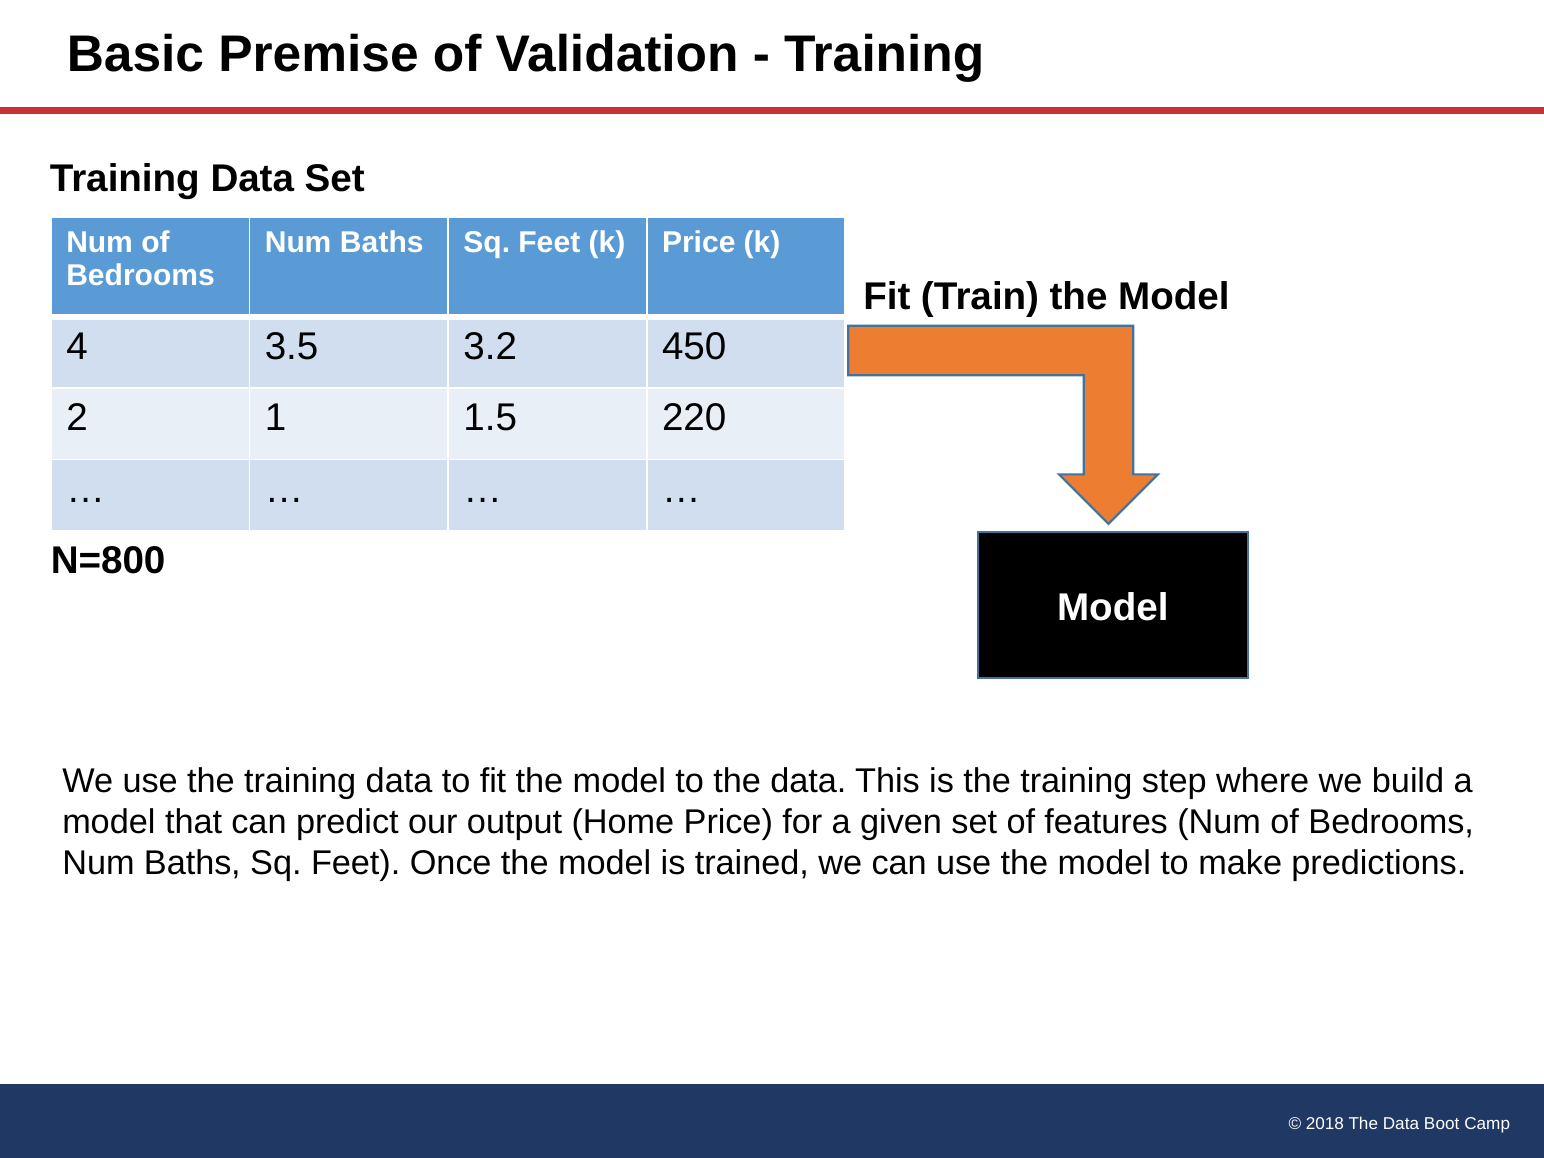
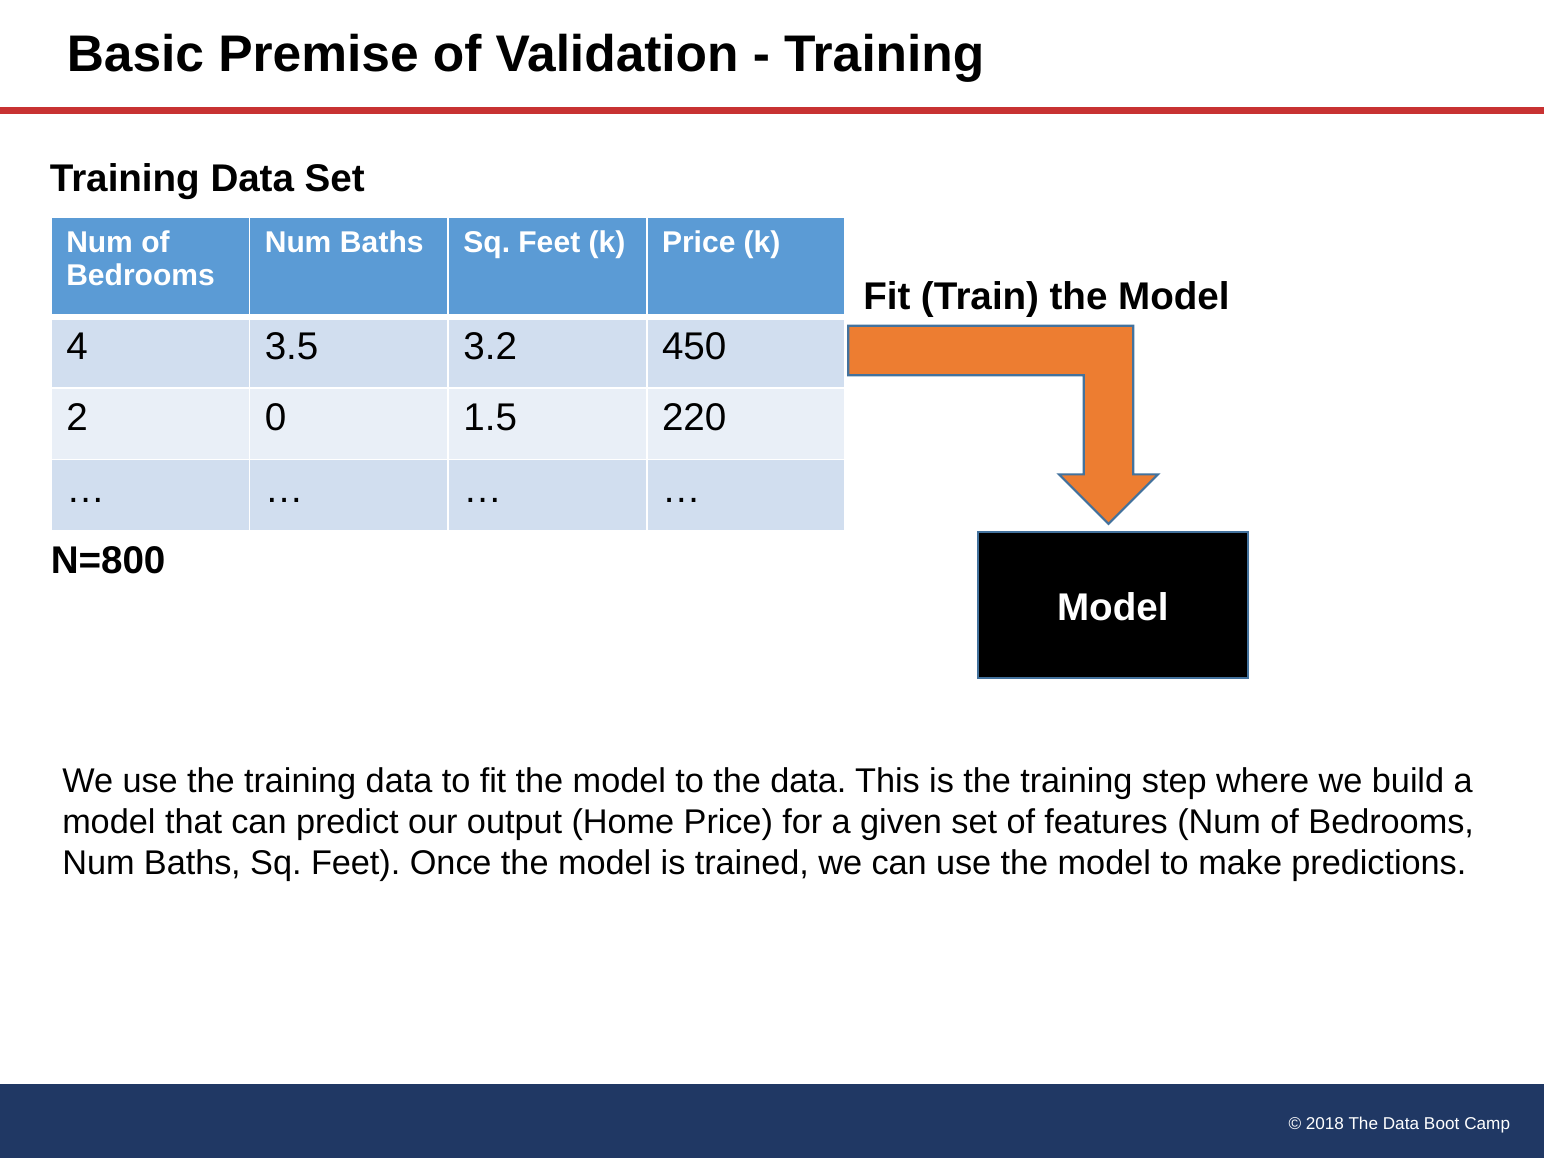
1: 1 -> 0 (276, 418)
